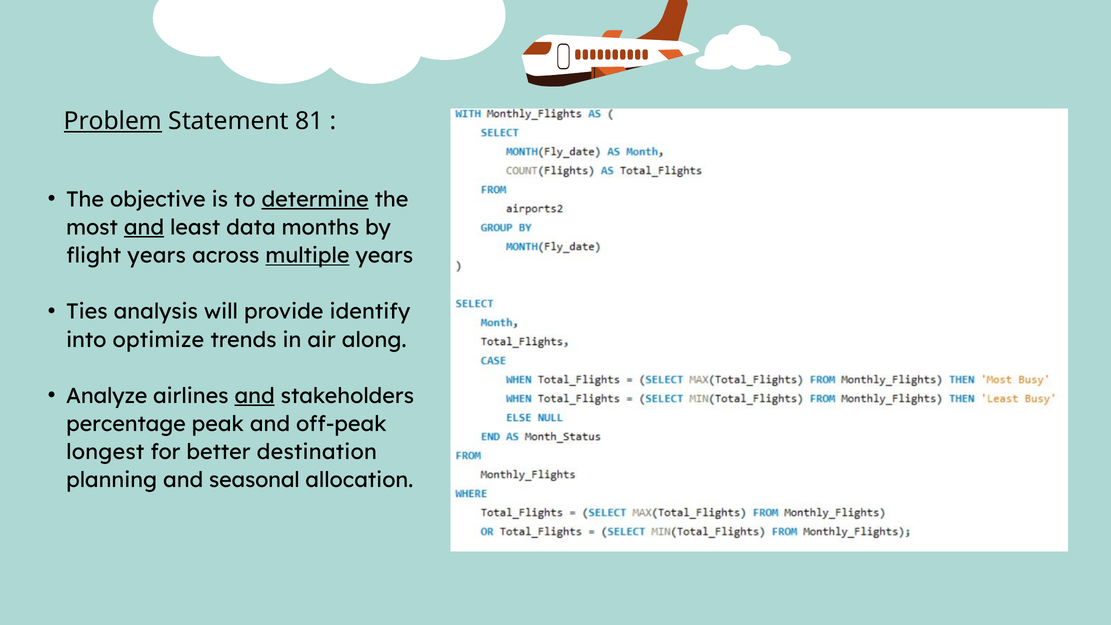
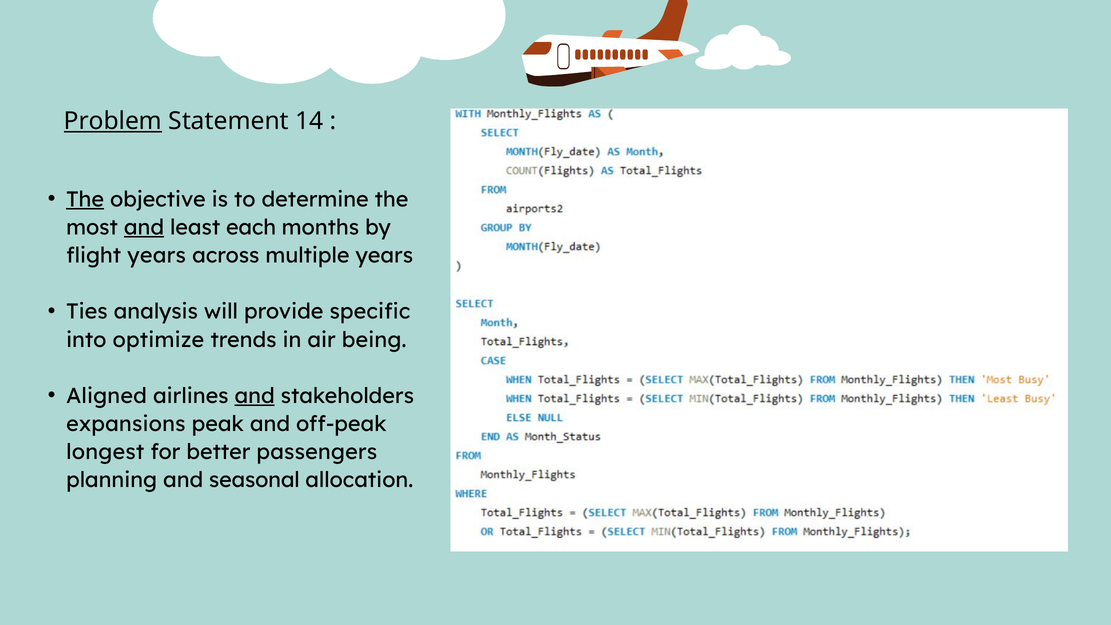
81: 81 -> 14 (309, 121)
The underline: none -> present (85, 199)
determine underline: present -> none (315, 199)
data: data -> each (251, 228)
multiple underline: present -> none (308, 256)
identify: identify -> specific (370, 312)
along: along -> being (374, 340)
Analyze: Analyze -> Aligned (107, 396)
percentage: percentage -> expansions (126, 424)
destination: destination -> passengers (317, 452)
